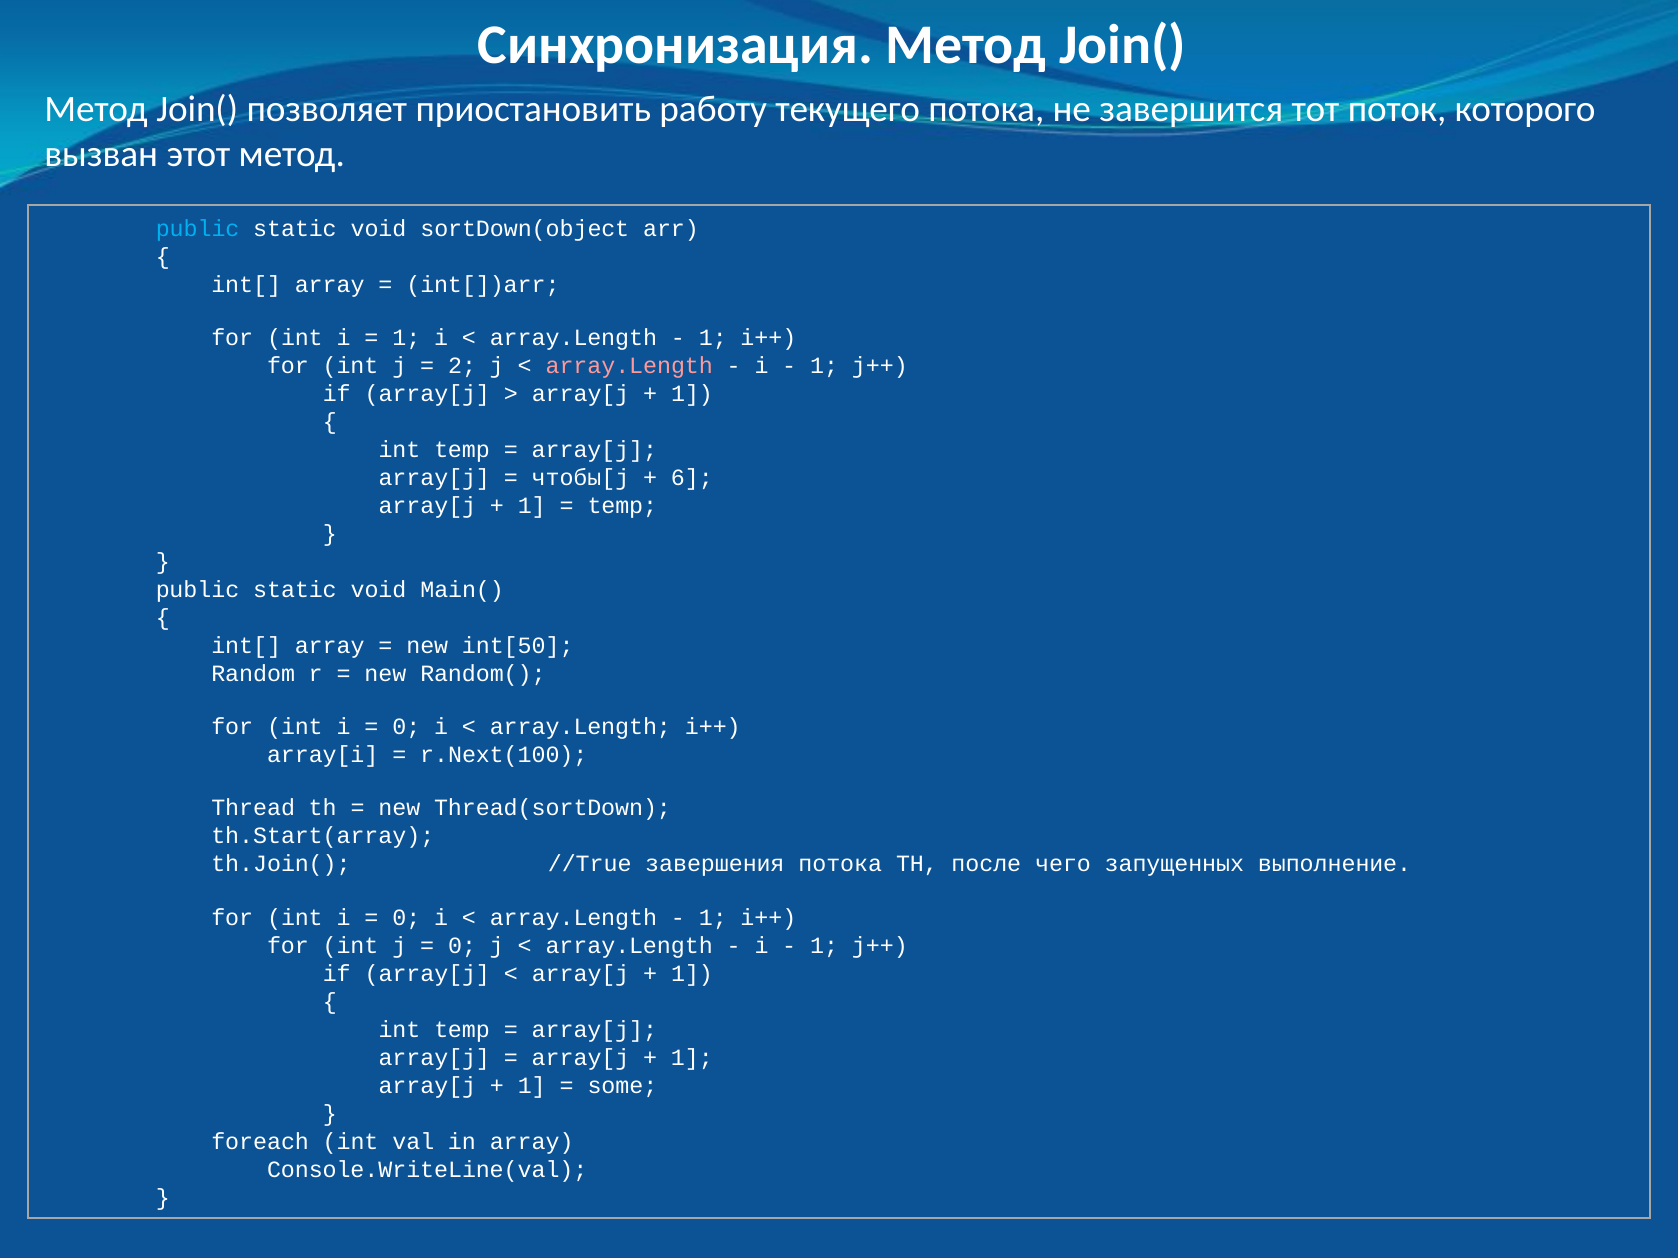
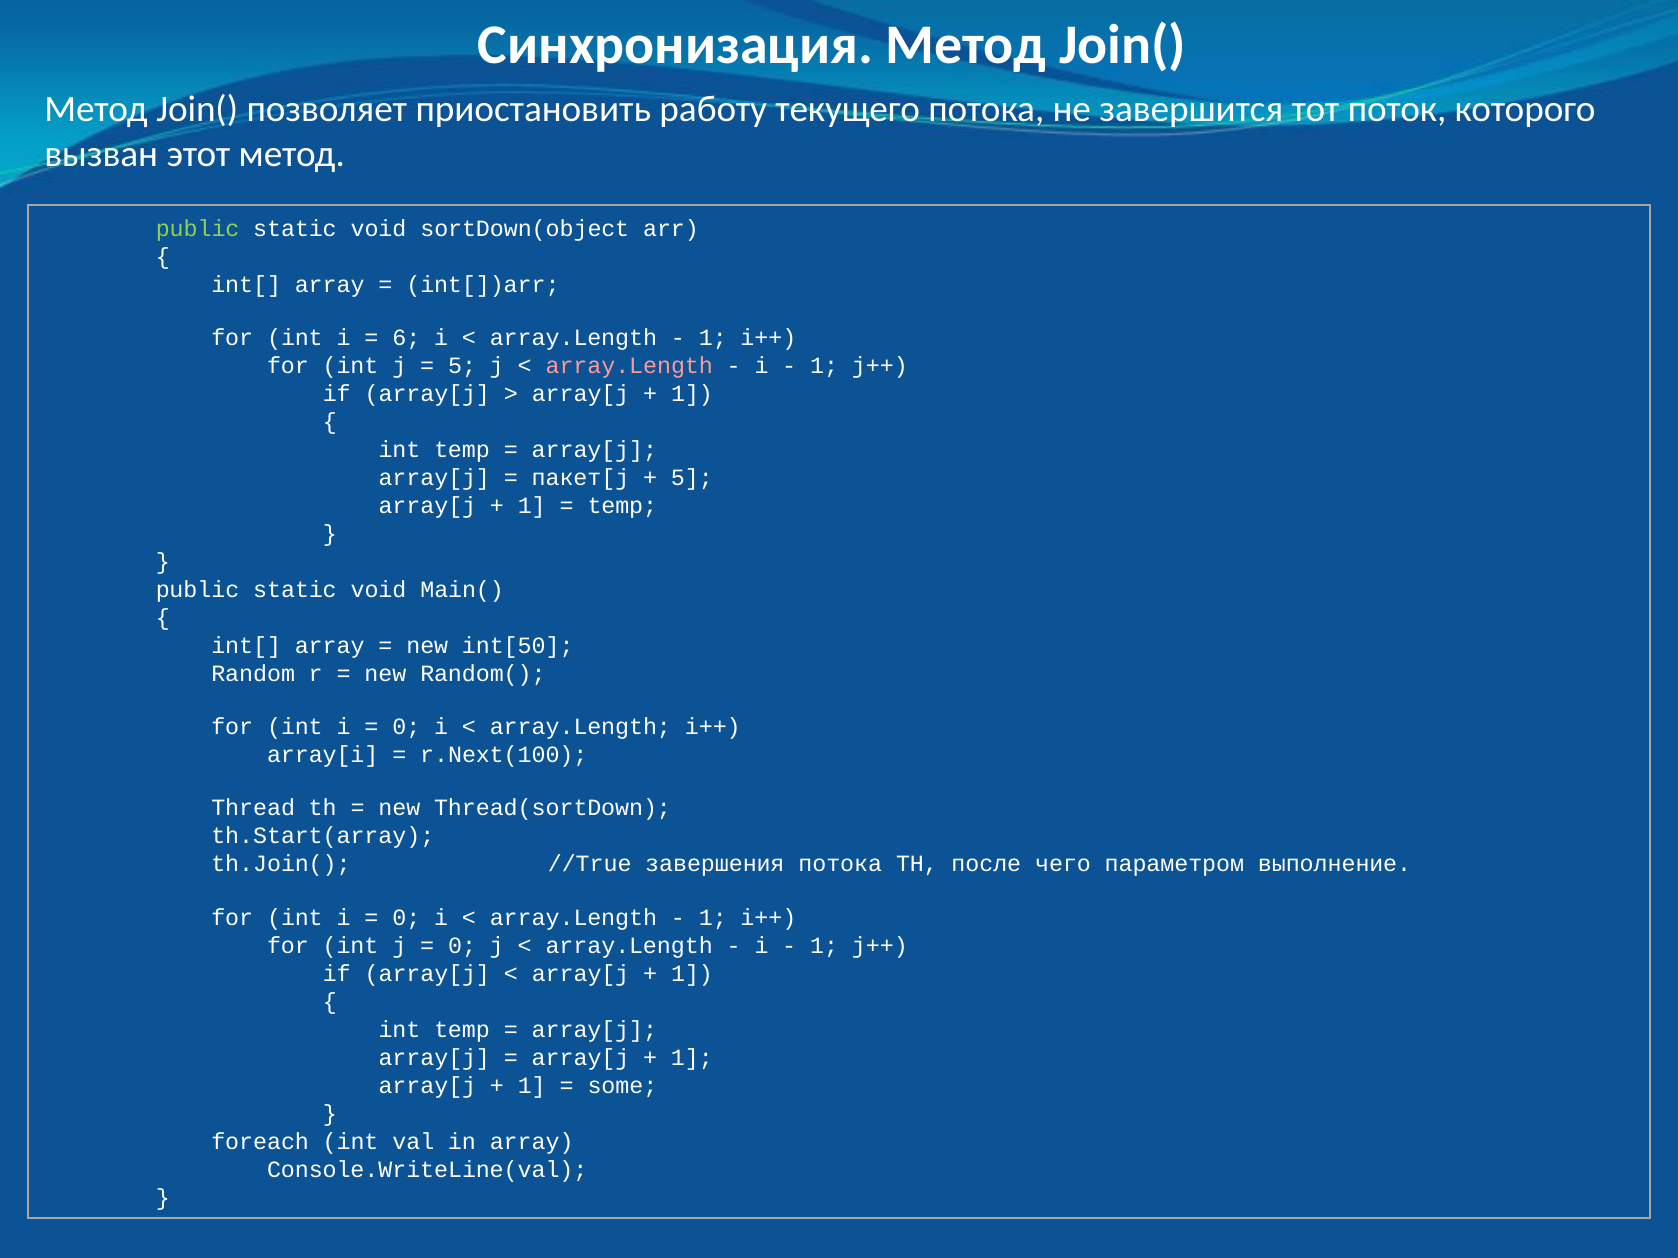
public colour: light blue -> light green (198, 229)
1: 1 -> 6 (406, 338)
2: 2 -> 5 (462, 366)
чтобы[j: чтобы[j -> пакет[j (580, 478)
6: 6 -> 5 (692, 478)
запущенных: запущенных -> параметром (1174, 865)
